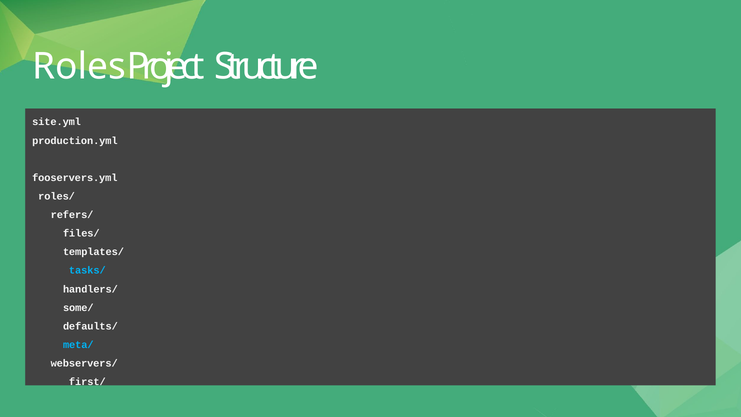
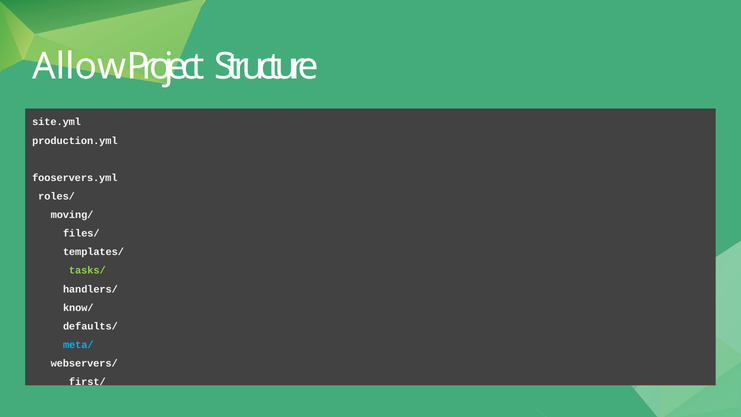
Roles: Roles -> Allow (79, 66)
refers/: refers/ -> moving/ (72, 215)
tasks/ colour: light blue -> light green (87, 270)
some/: some/ -> know/ (78, 308)
